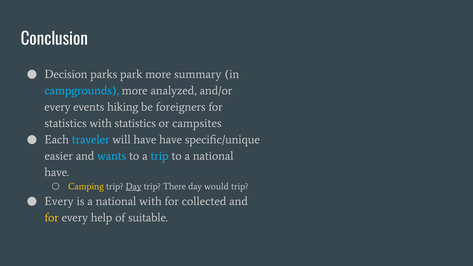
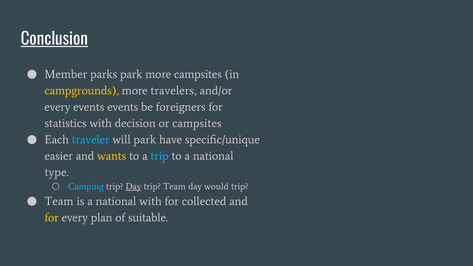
Conclusion underline: none -> present (54, 39)
Decision: Decision -> Member (66, 74)
more summary: summary -> campsites (198, 74)
campgrounds colour: light blue -> yellow (82, 91)
analyzed: analyzed -> travelers (174, 91)
events hiking: hiking -> events (123, 107)
with statistics: statistics -> decision (135, 123)
will have: have -> park (145, 140)
wants colour: light blue -> yellow (112, 156)
have: have -> type (57, 172)
Camping colour: yellow -> light blue (86, 186)
trip There: There -> Team (174, 186)
Every: Every -> Team (59, 201)
help: help -> plan (102, 218)
